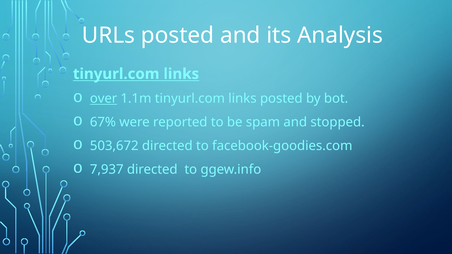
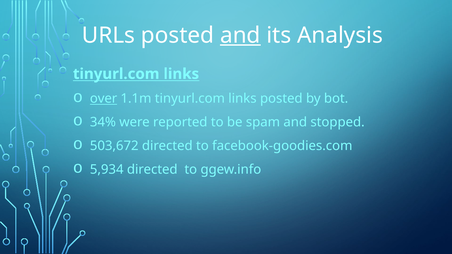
and underline: none -> present (240, 35)
67%: 67% -> 34% (103, 122)
7,937: 7,937 -> 5,934 (107, 170)
